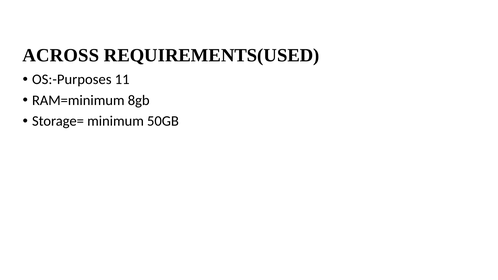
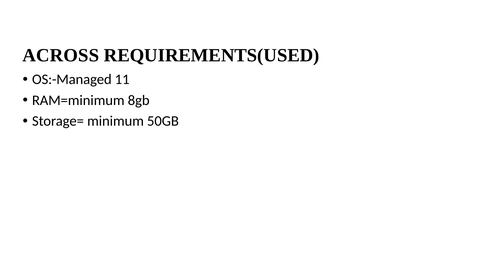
OS:-Purposes: OS:-Purposes -> OS:-Managed (72, 79)
